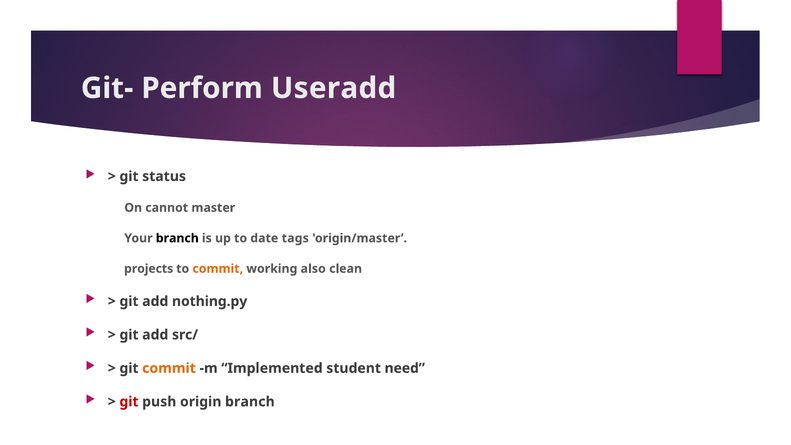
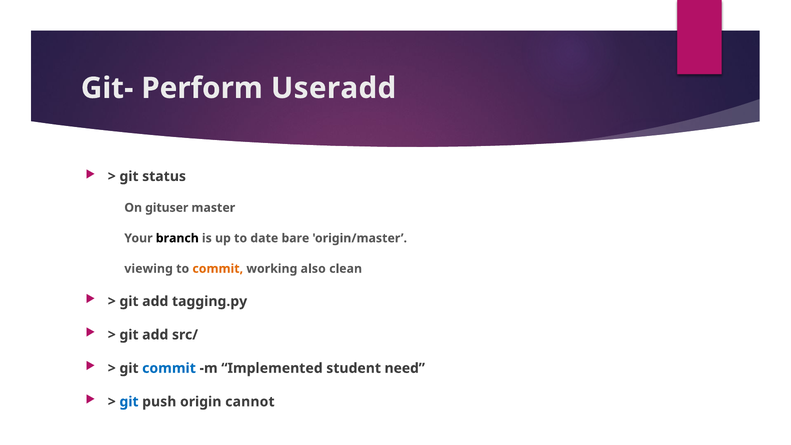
cannot: cannot -> gituser (167, 208)
tags: tags -> bare (295, 238)
projects: projects -> viewing (149, 269)
nothing.py: nothing.py -> tagging.py (210, 301)
commit colour: orange -> blue (169, 368)
git colour: red -> blue (129, 402)
origin branch: branch -> cannot (250, 402)
